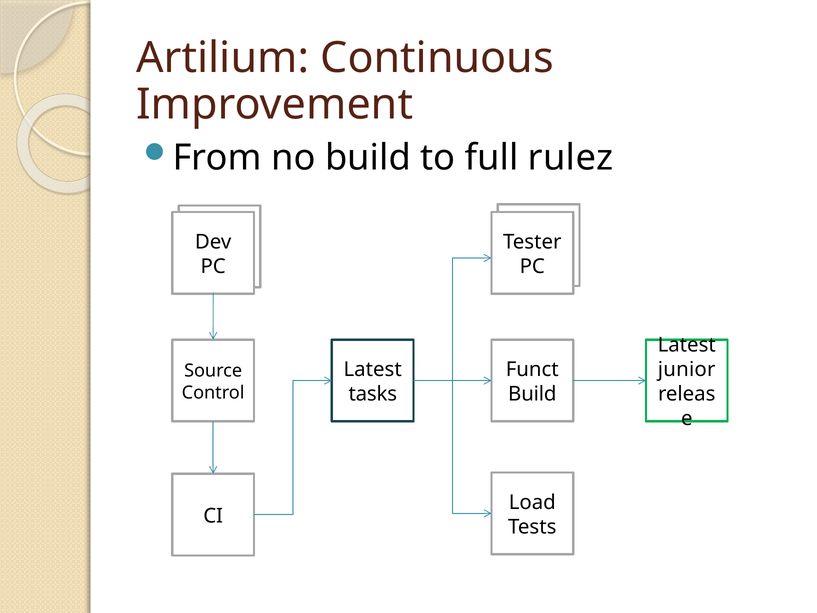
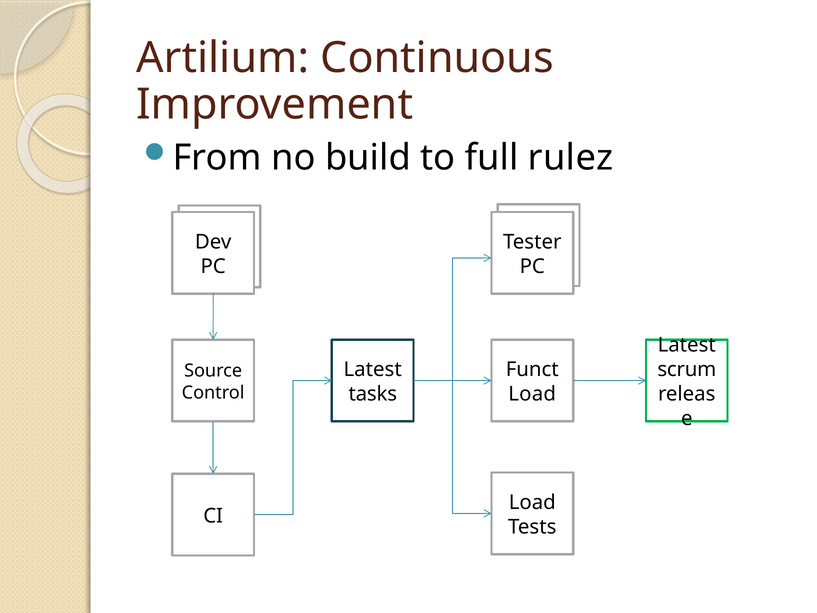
junior: junior -> scrum (687, 370)
Build: Build -> Load (532, 394)
